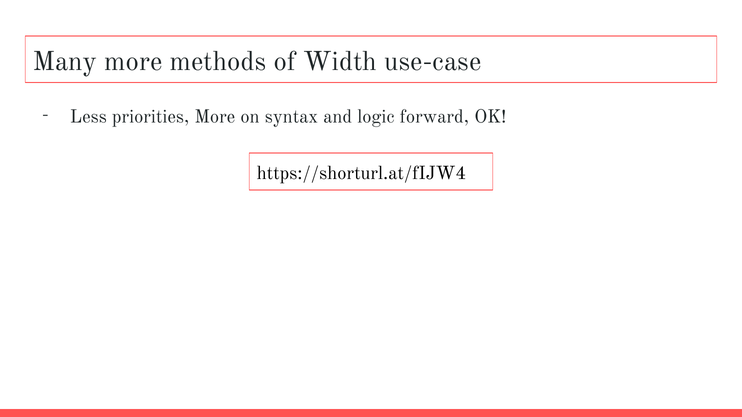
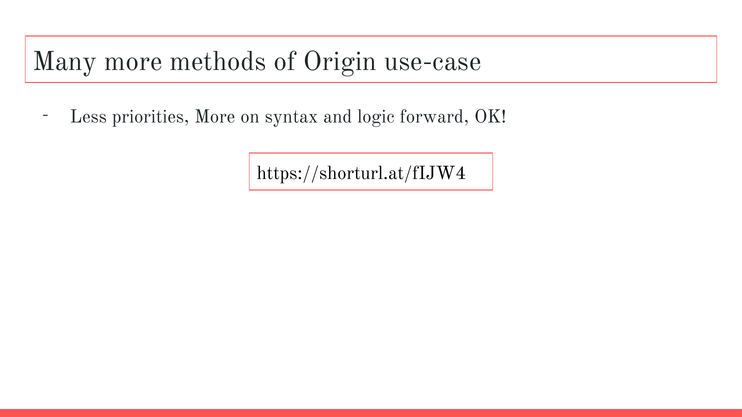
Width: Width -> Origin (340, 61)
